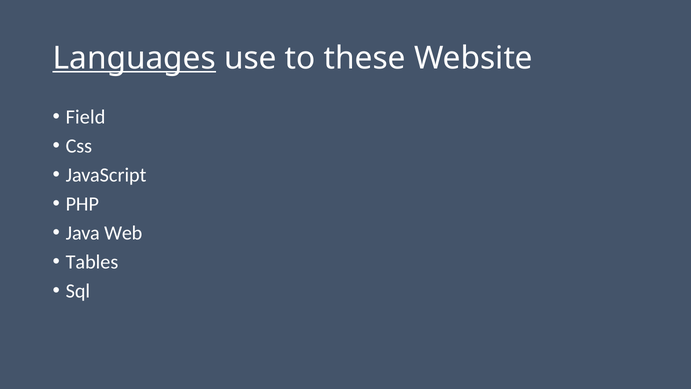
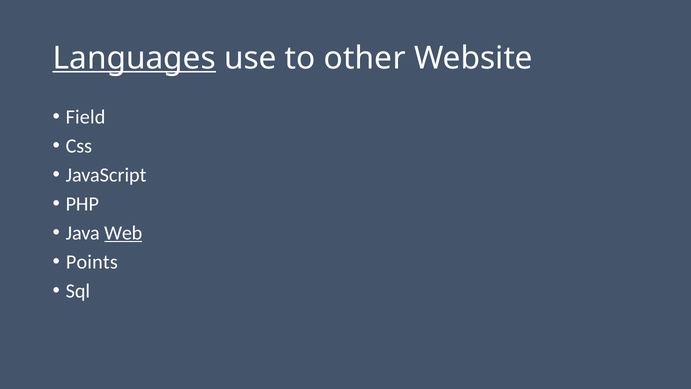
these: these -> other (365, 58)
Web underline: none -> present (123, 233)
Tables: Tables -> Points (92, 262)
